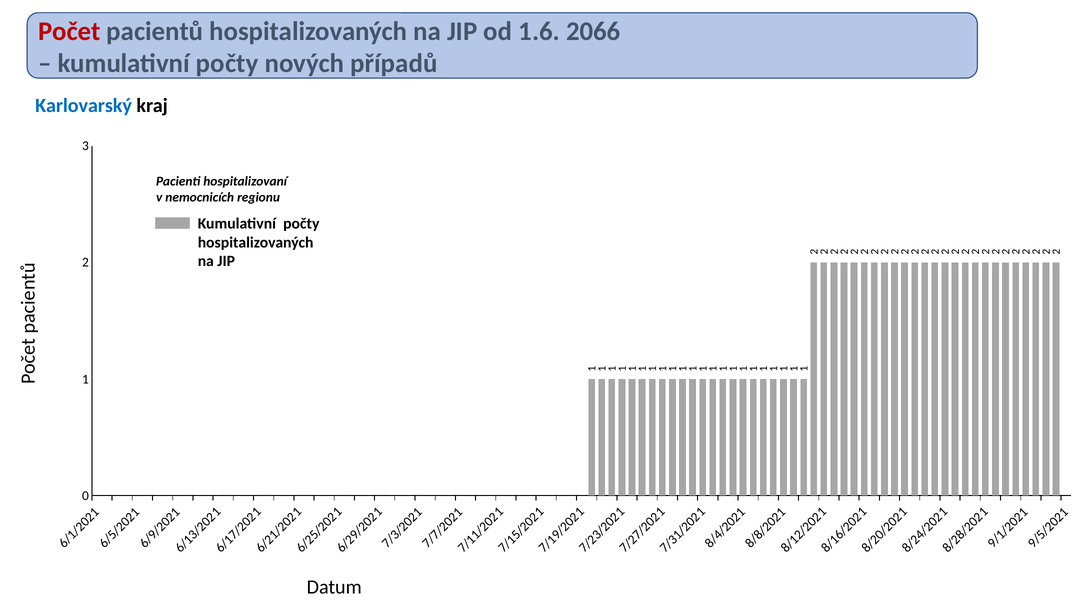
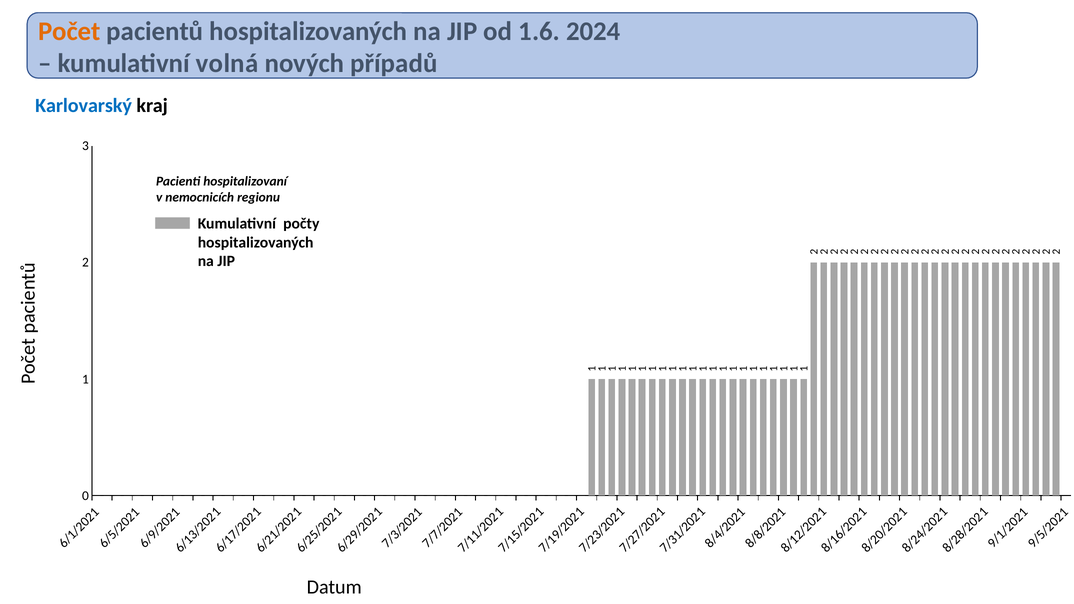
Počet colour: red -> orange (69, 31)
2066: 2066 -> 2024 (593, 31)
počty: počty -> volná (227, 63)
